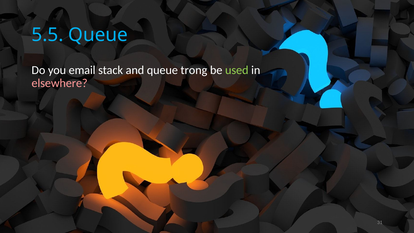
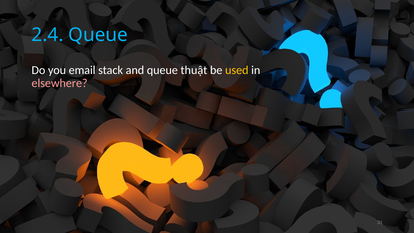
5.5: 5.5 -> 2.4 (47, 35)
trong: trong -> thuật (194, 70)
used colour: light green -> yellow (237, 70)
